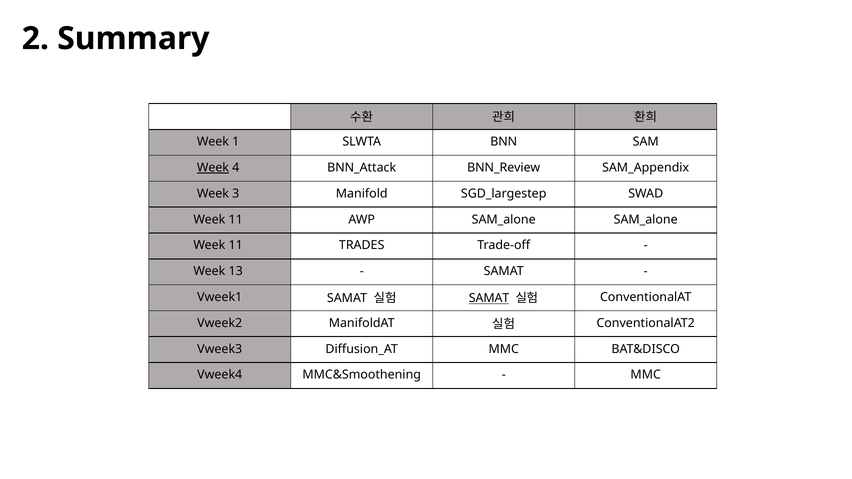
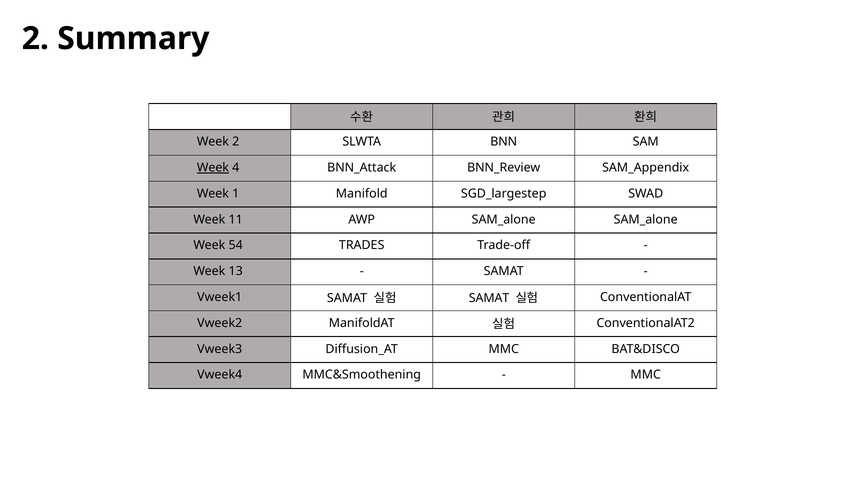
Week 1: 1 -> 2 (236, 142)
3: 3 -> 1 (236, 194)
11: 11 -> 54 (236, 246)
SAMAT underline: present -> none (489, 299)
